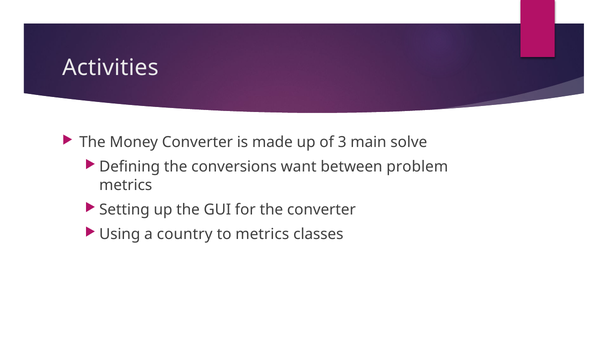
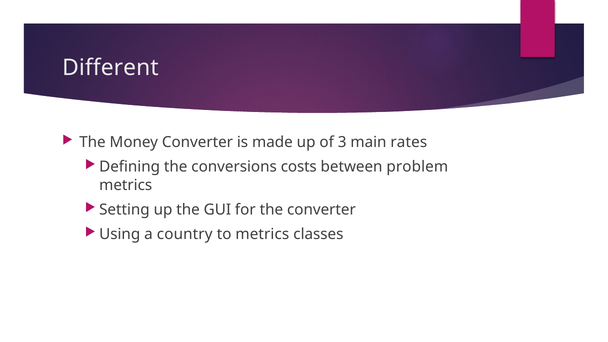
Activities: Activities -> Different (110, 68)
solve: solve -> rates (409, 142)
want: want -> costs (299, 167)
